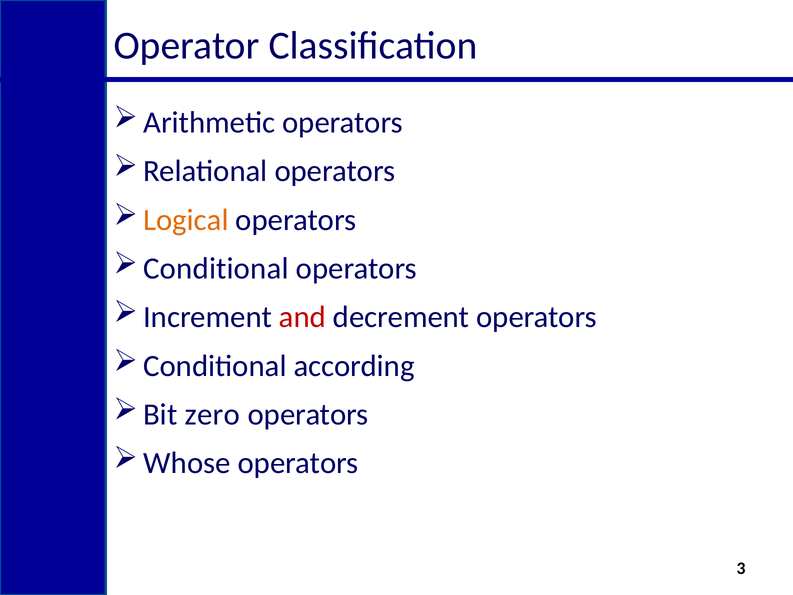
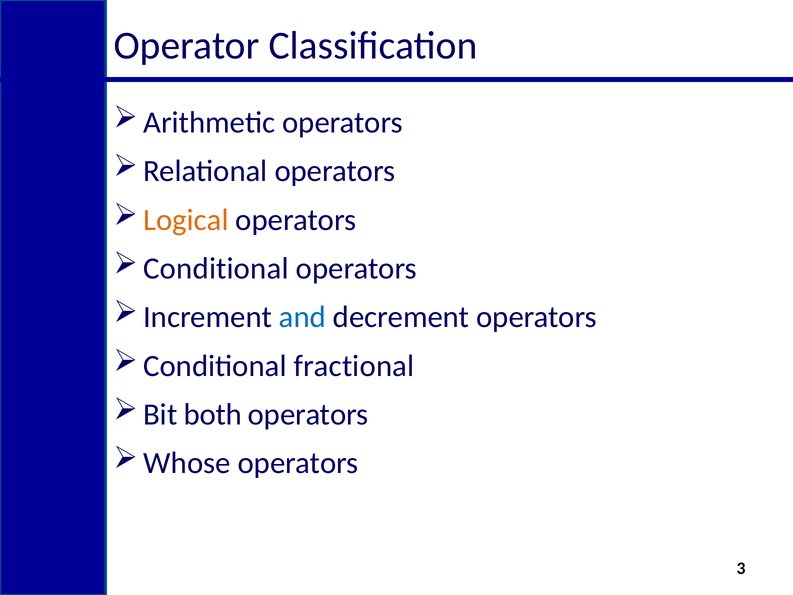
and colour: red -> blue (302, 317)
according: according -> fractional (354, 366)
zero: zero -> both (213, 414)
